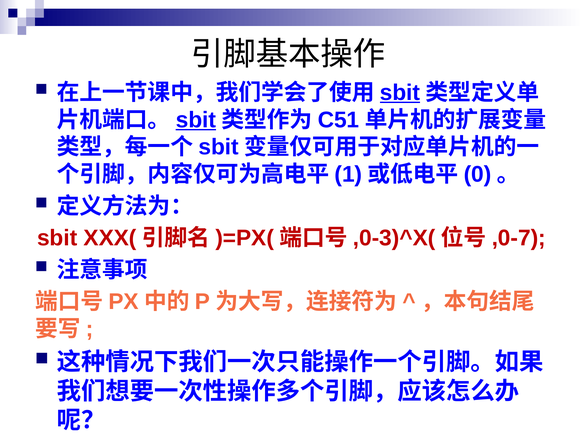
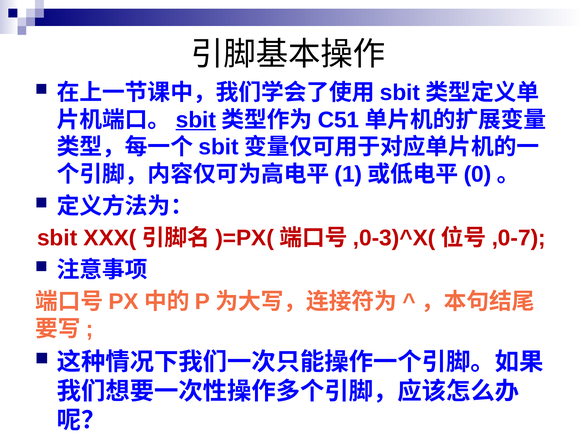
sbit underline: present -> none (400, 93)
